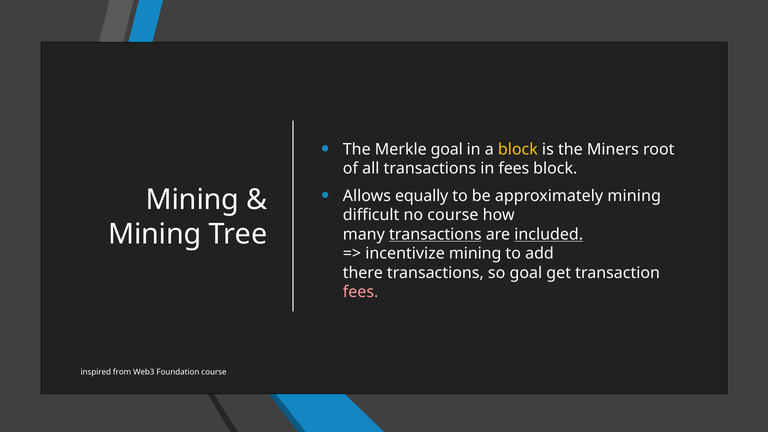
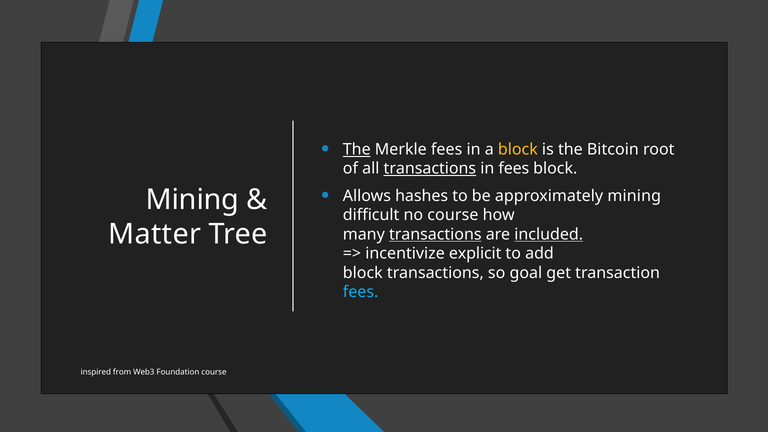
The underline: none -> present (357, 149)
Merkle goal: goal -> fees (447, 149)
Miners: Miners -> Bitcoin (613, 149)
transactions underline: none -> present (430, 169)
equally: equally -> hashes (422, 196)
Mining: Mining -> Matter (155, 234)
incentivize mining: mining -> explicit (475, 254)
there: there -> block (363, 273)
fees colour: pink -> light blue (361, 292)
